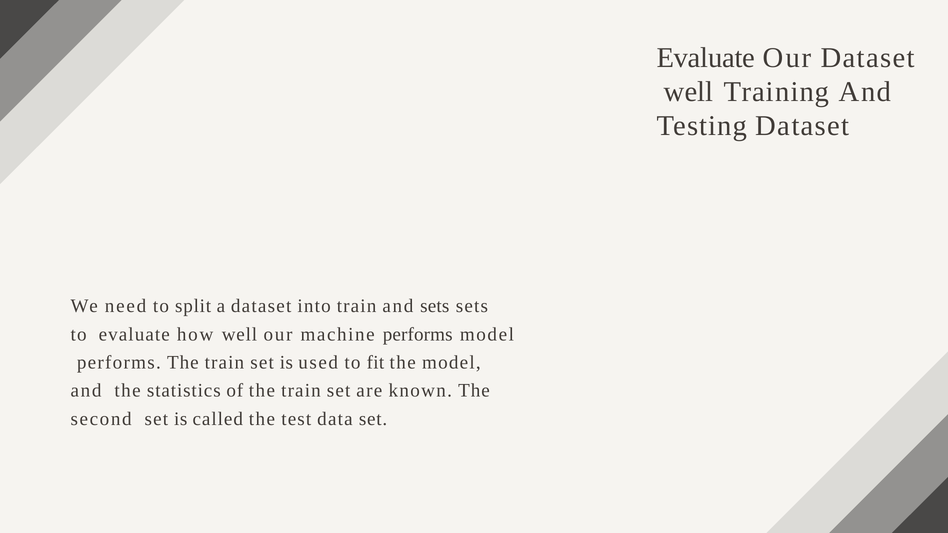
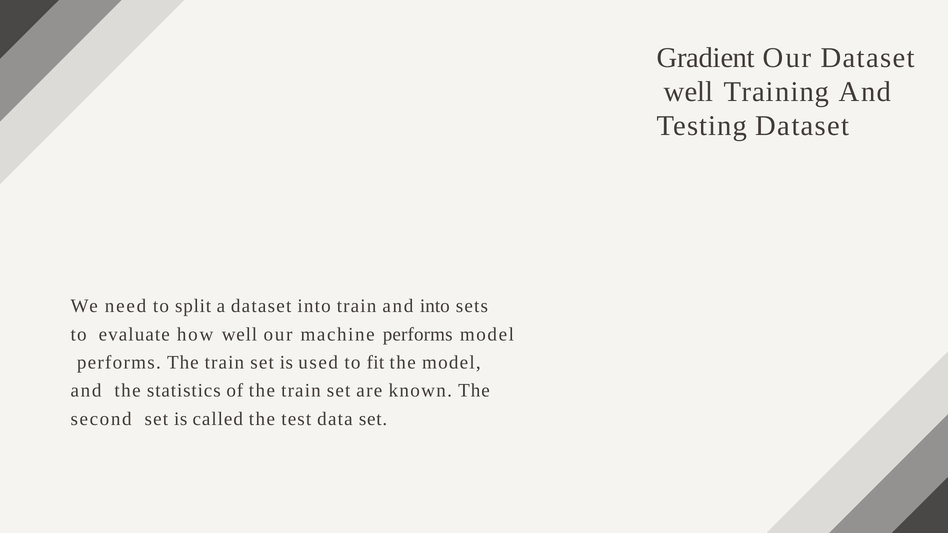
Evaluate: Evaluate -> Gradient (706, 58)
and sets: sets -> into (435, 306)
